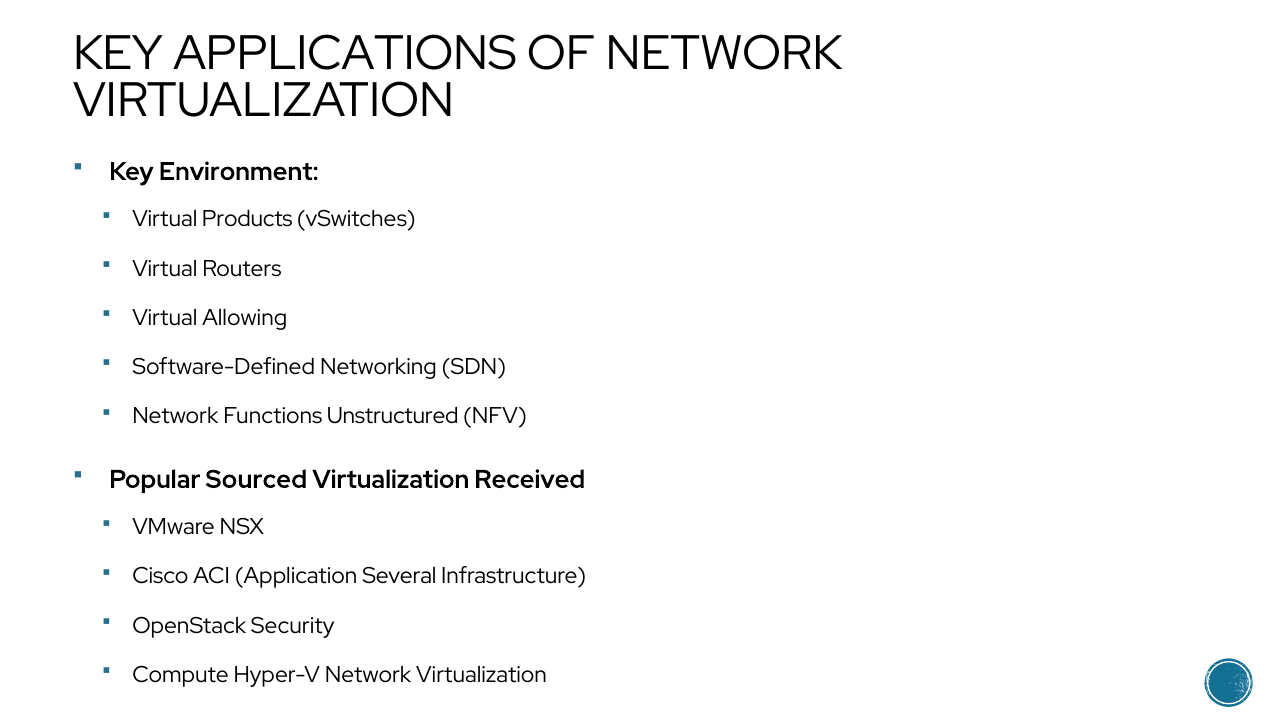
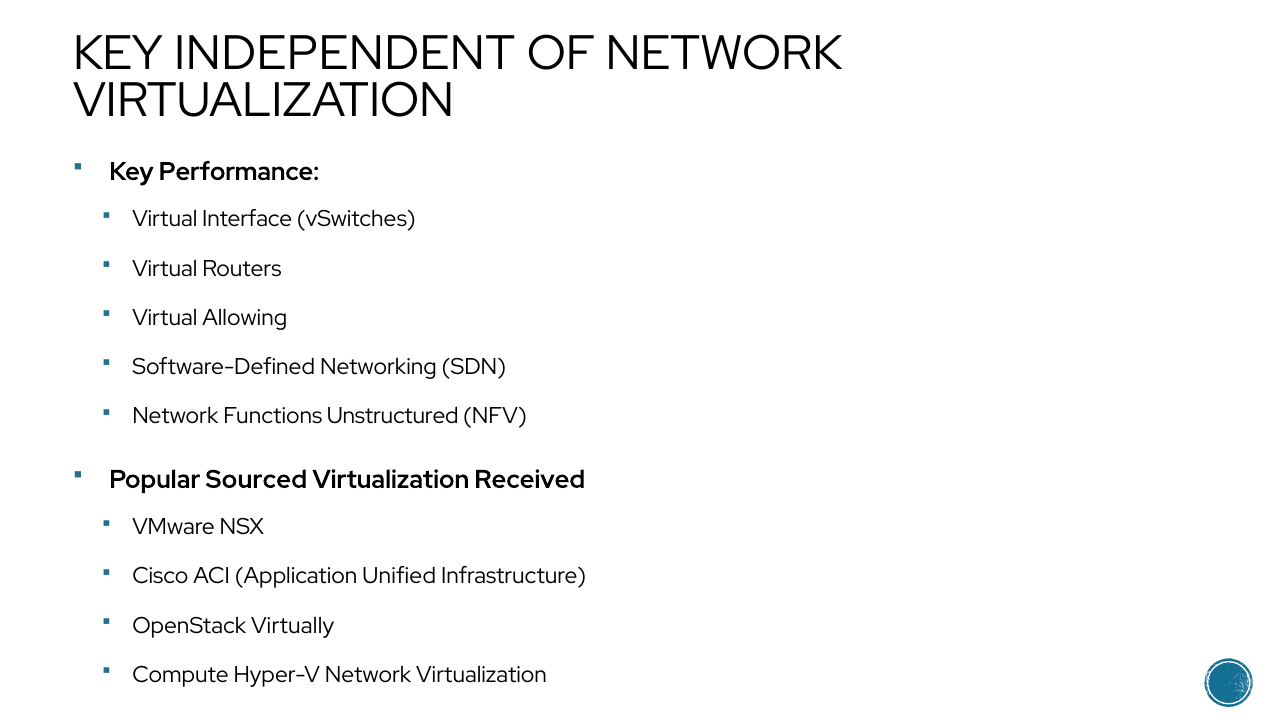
APPLICATIONS: APPLICATIONS -> INDEPENDENT (345, 53)
Environment: Environment -> Performance (239, 171)
Products: Products -> Interface (247, 219)
Several: Several -> Unified (399, 576)
Security: Security -> Virtually (293, 625)
